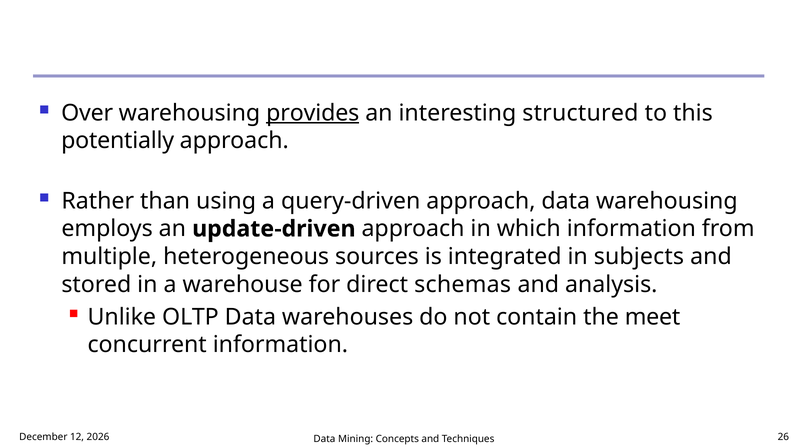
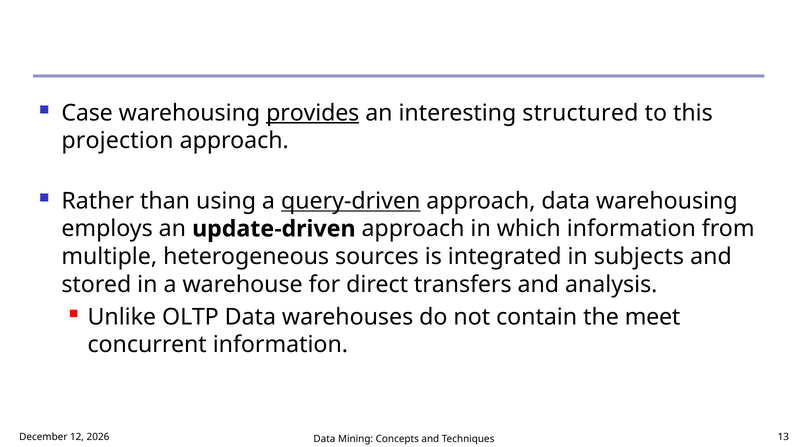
Over: Over -> Case (87, 113)
potentially: potentially -> projection (117, 141)
query-driven underline: none -> present (351, 201)
schemas: schemas -> transfers (463, 285)
26: 26 -> 13 (783, 437)
